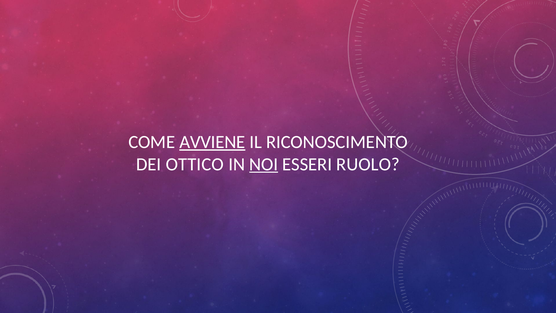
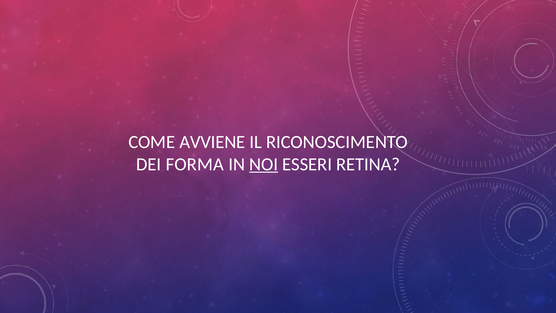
AVVIENE underline: present -> none (212, 142)
OTTICO: OTTICO -> FORMA (195, 164)
RUOLO: RUOLO -> RETINA (368, 164)
